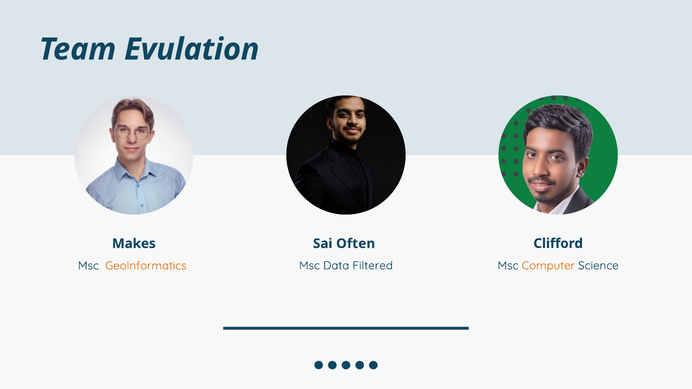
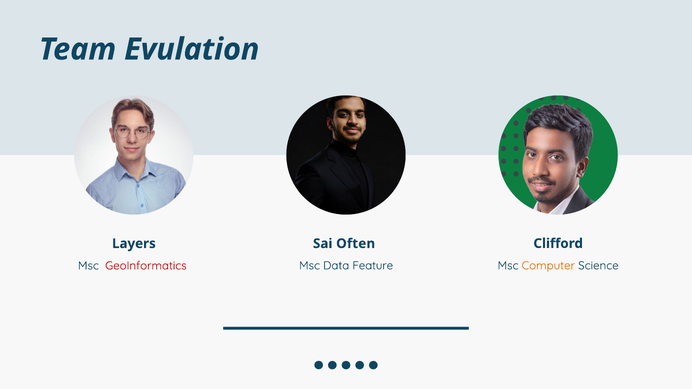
Makes: Makes -> Layers (134, 244)
Filtered: Filtered -> Feature (373, 266)
GeoInformatics colour: orange -> red (146, 266)
